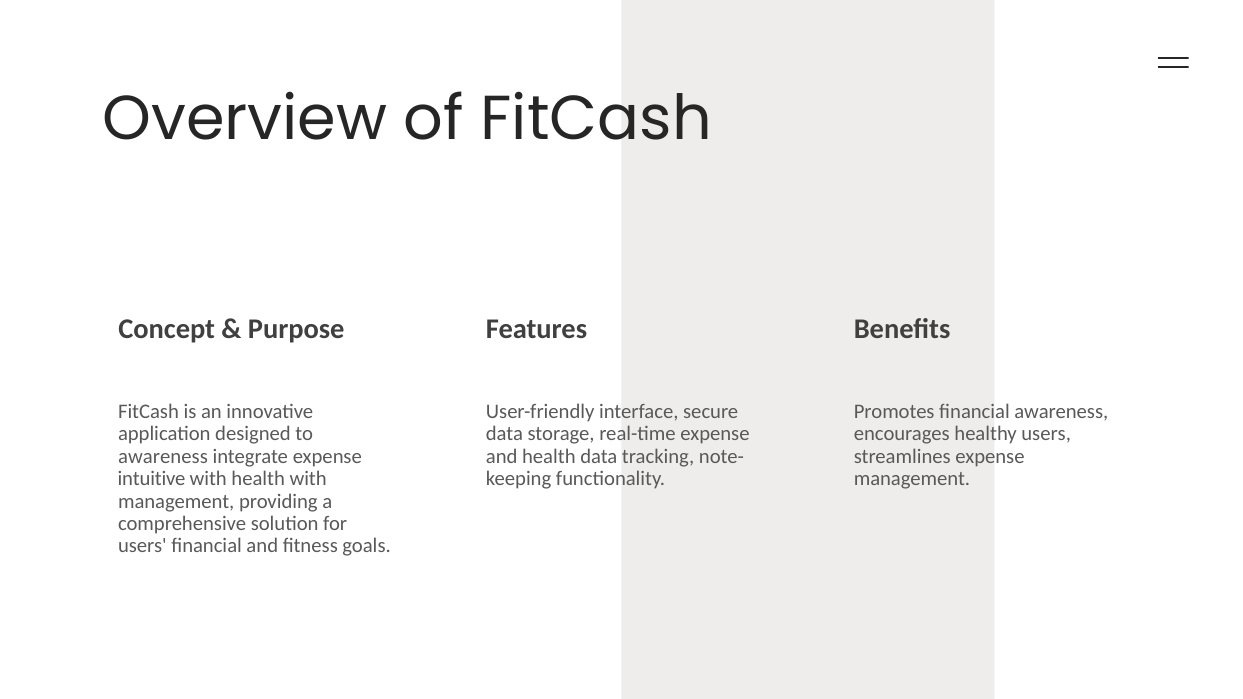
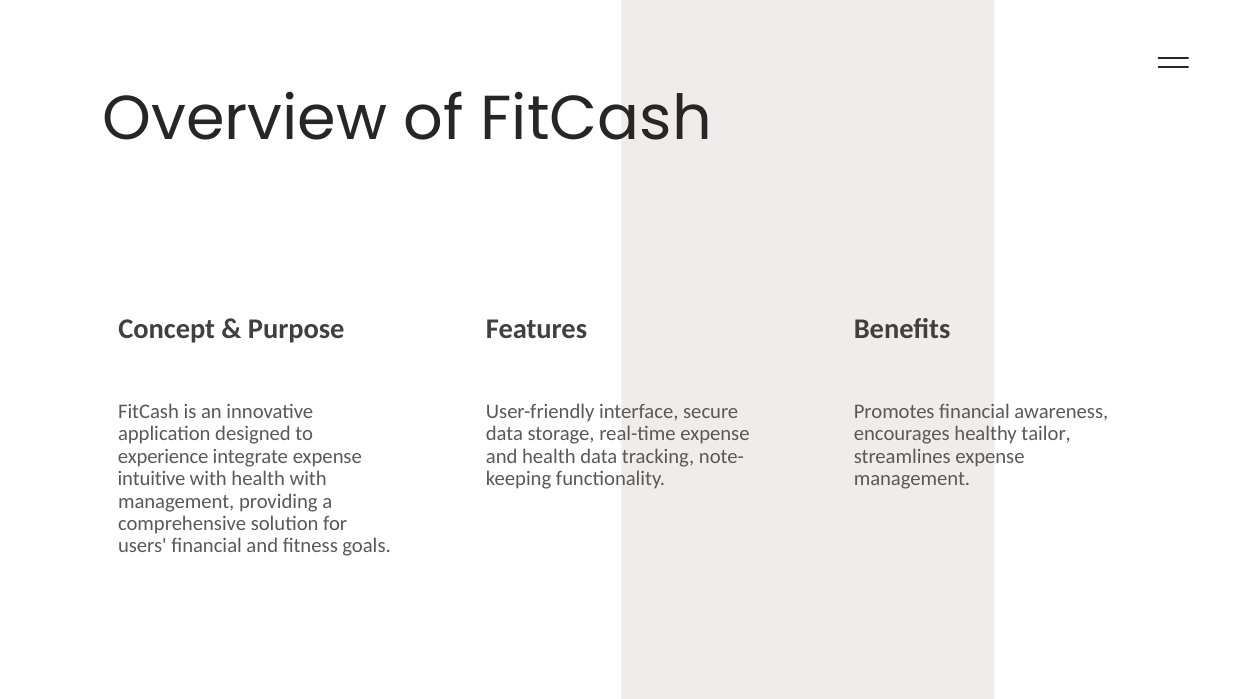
healthy users: users -> tailor (1046, 434)
awareness: awareness -> experience (163, 457)
